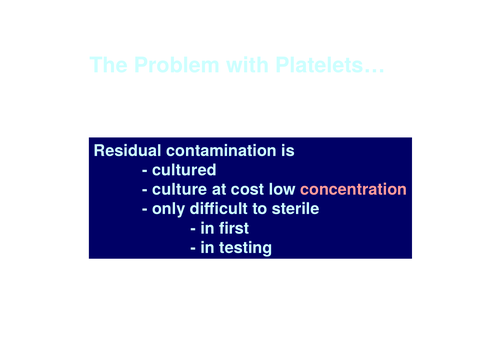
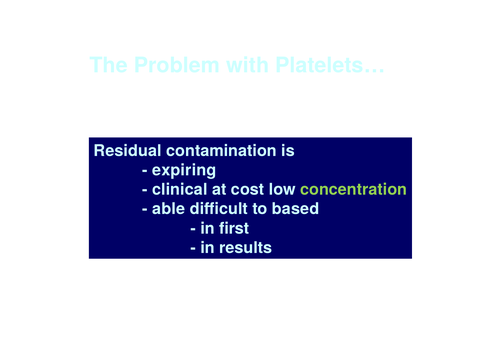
cultured: cultured -> expiring (184, 170)
culture: culture -> clinical (180, 189)
concentration colour: pink -> light green (354, 189)
only: only -> able (169, 209)
sterile: sterile -> based (296, 209)
testing: testing -> results (246, 248)
